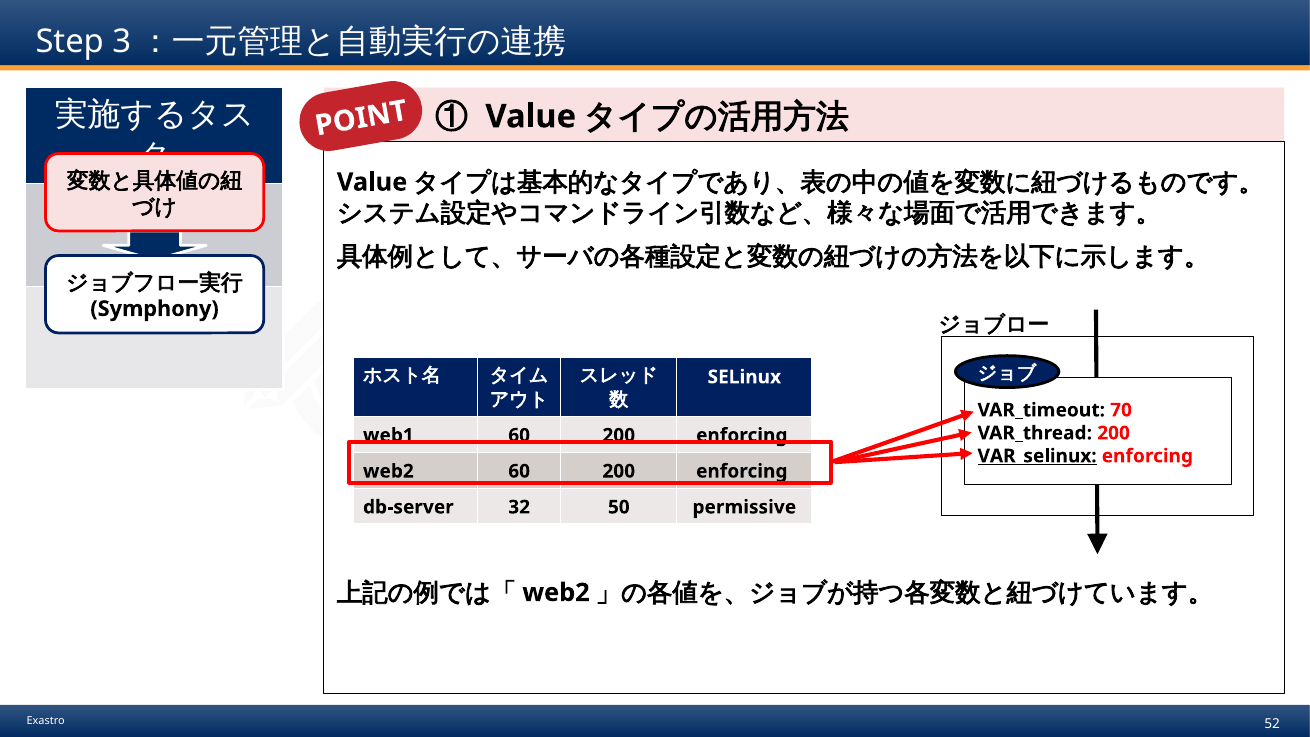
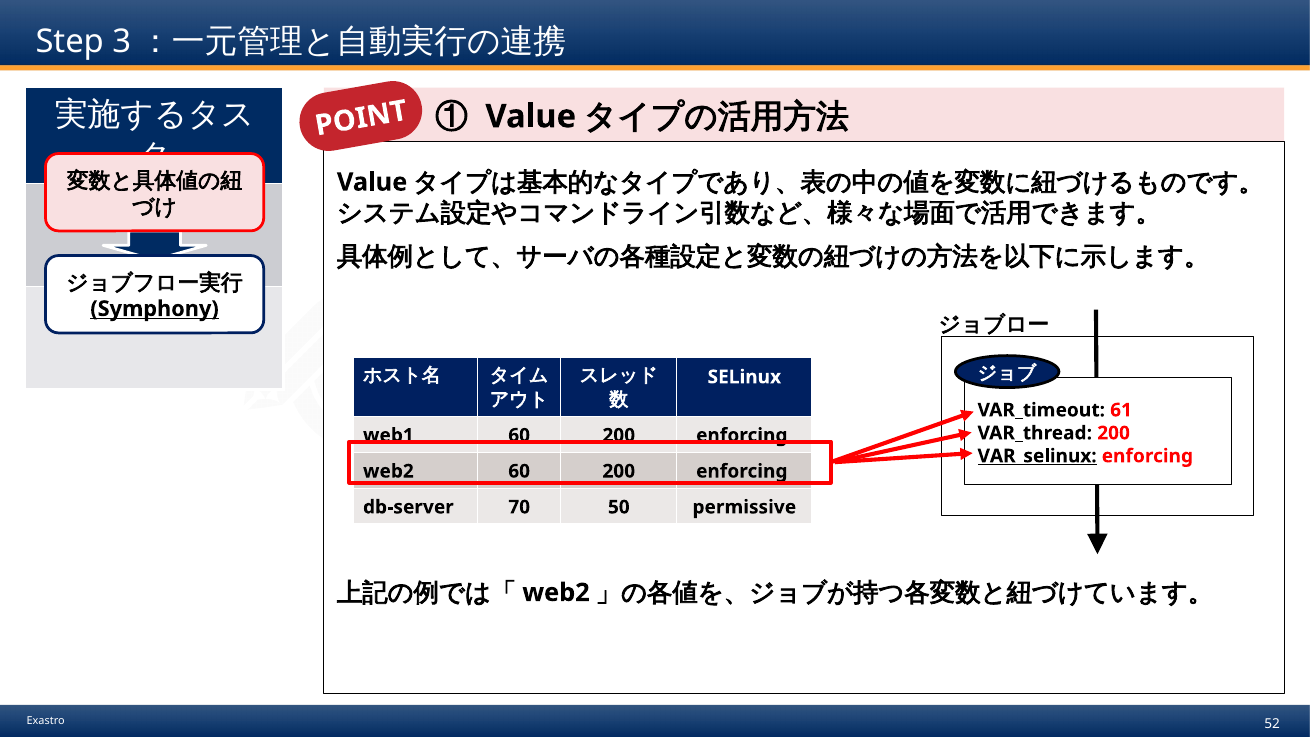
Symphony underline: none -> present (155, 309)
70: 70 -> 61 (1121, 410)
32: 32 -> 70 (519, 507)
